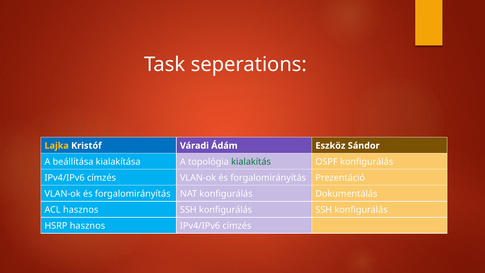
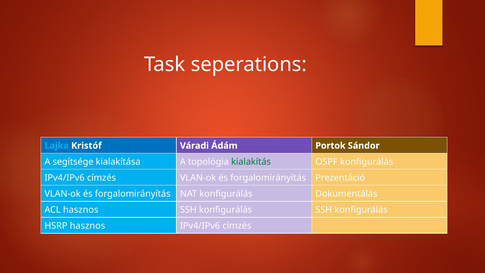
Lajka colour: yellow -> light blue (57, 146)
Eszköz: Eszköz -> Portok (330, 146)
beállítása: beállítása -> segítsége (73, 162)
